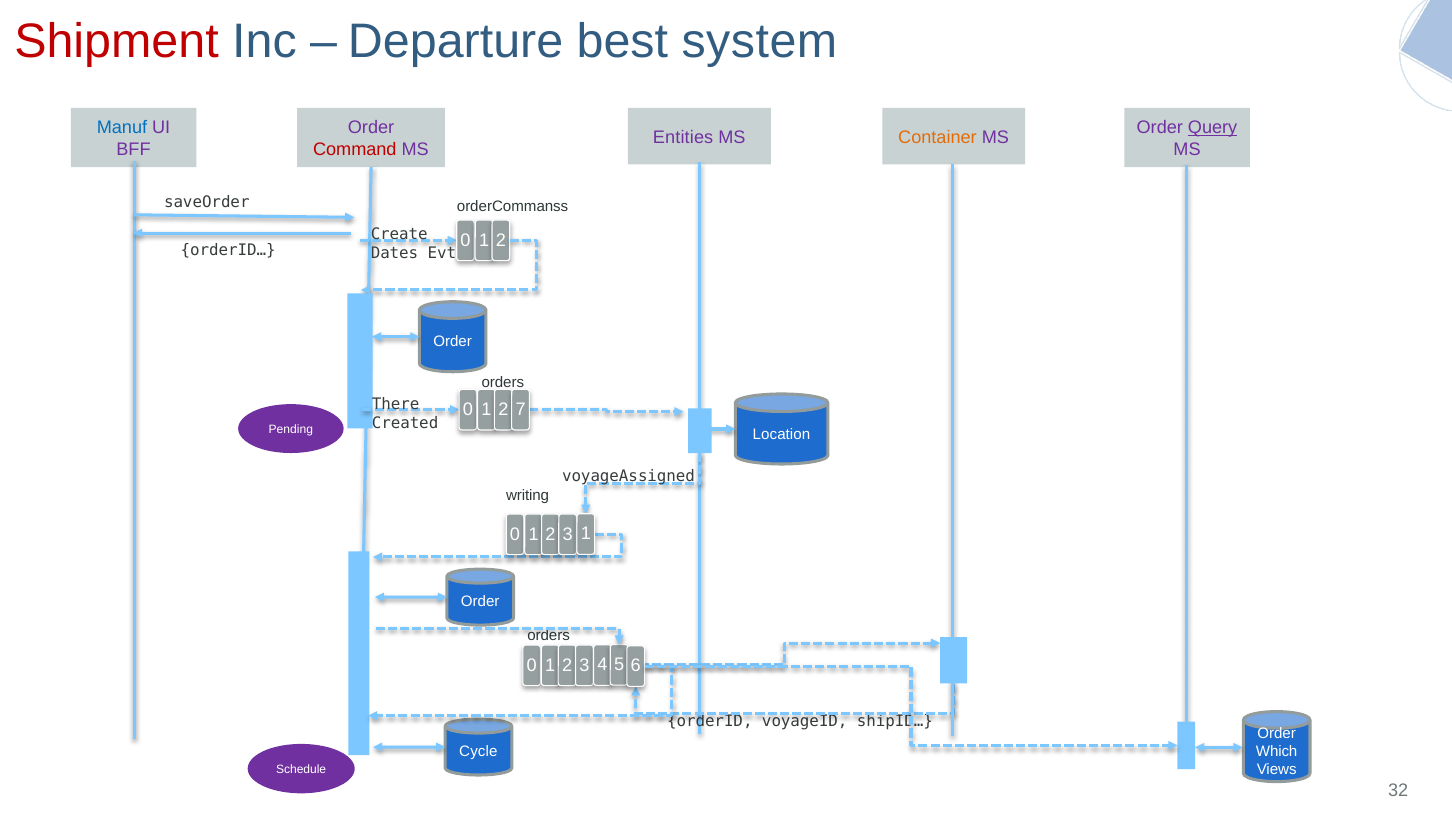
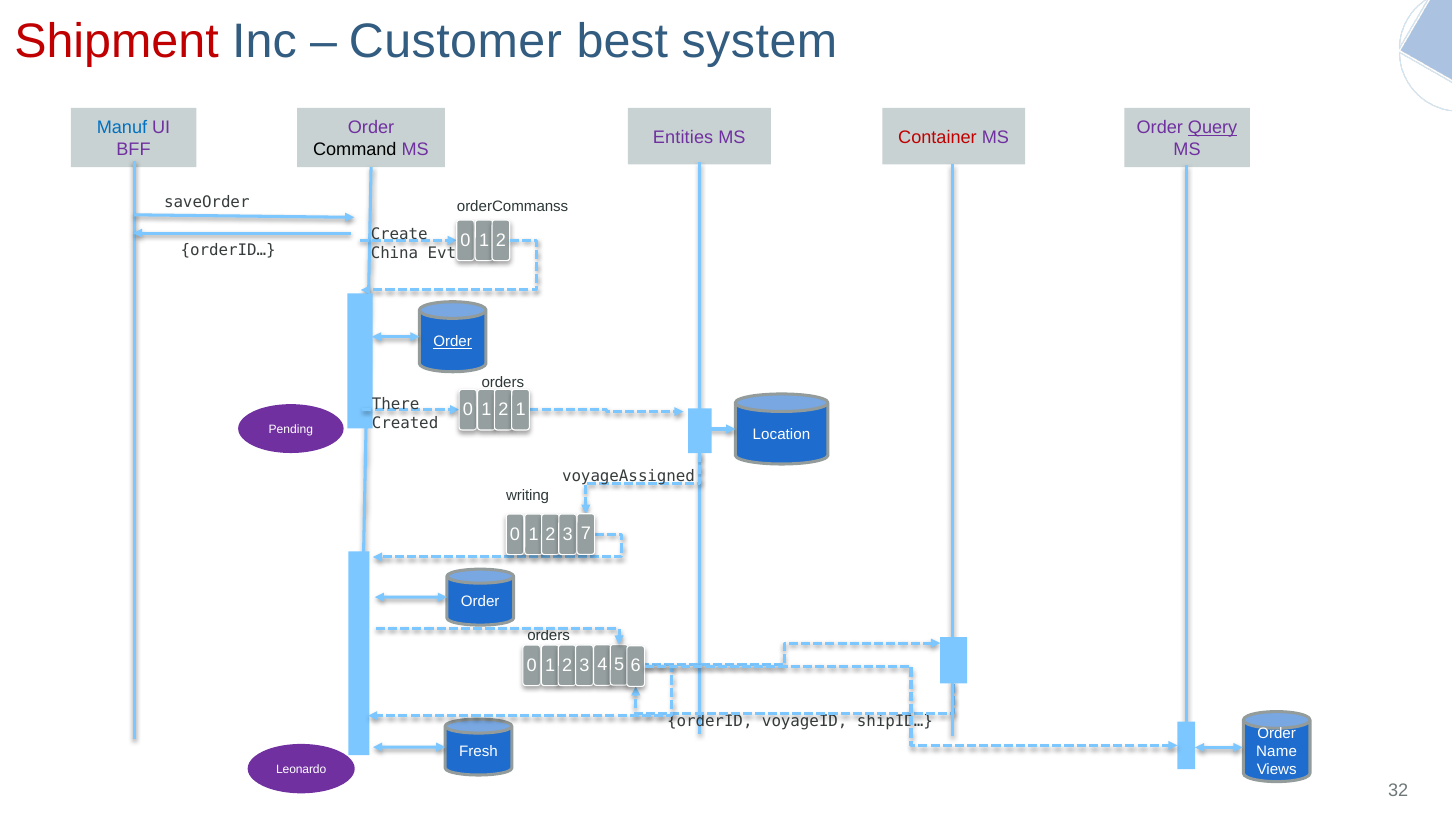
Departure: Departure -> Customer (455, 42)
Container colour: orange -> red (937, 137)
Command colour: red -> black (355, 150)
Dates: Dates -> China (395, 253)
Order underline: none -> present (453, 342)
7: 7 -> 1 (521, 409)
1: 1 -> 7 (586, 534)
Cycle: Cycle -> Fresh (478, 751)
Which: Which -> Name (1277, 752)
Schedule: Schedule -> Leonardo (301, 769)
